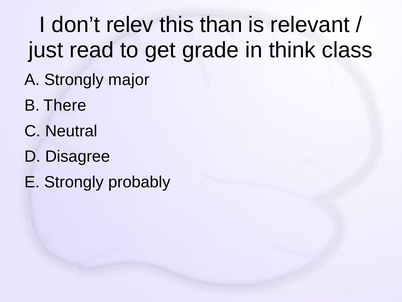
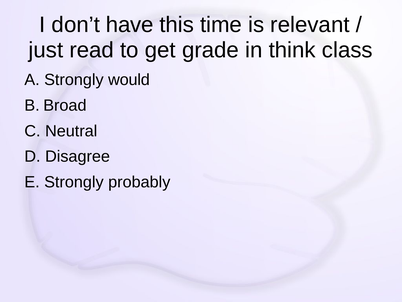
relev: relev -> have (130, 25)
than: than -> time (221, 25)
major: major -> would (129, 80)
There: There -> Broad (65, 105)
